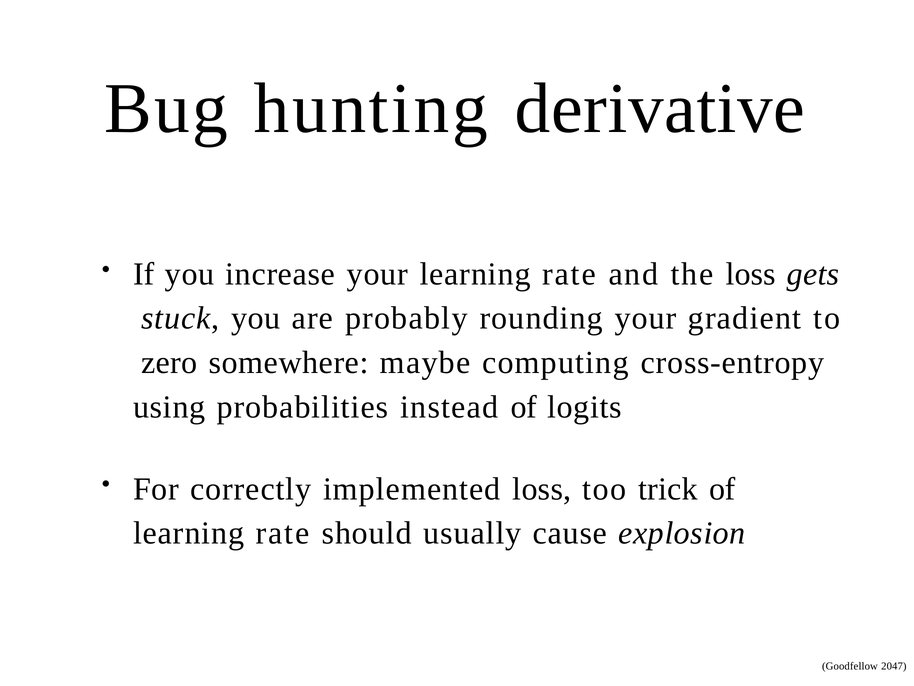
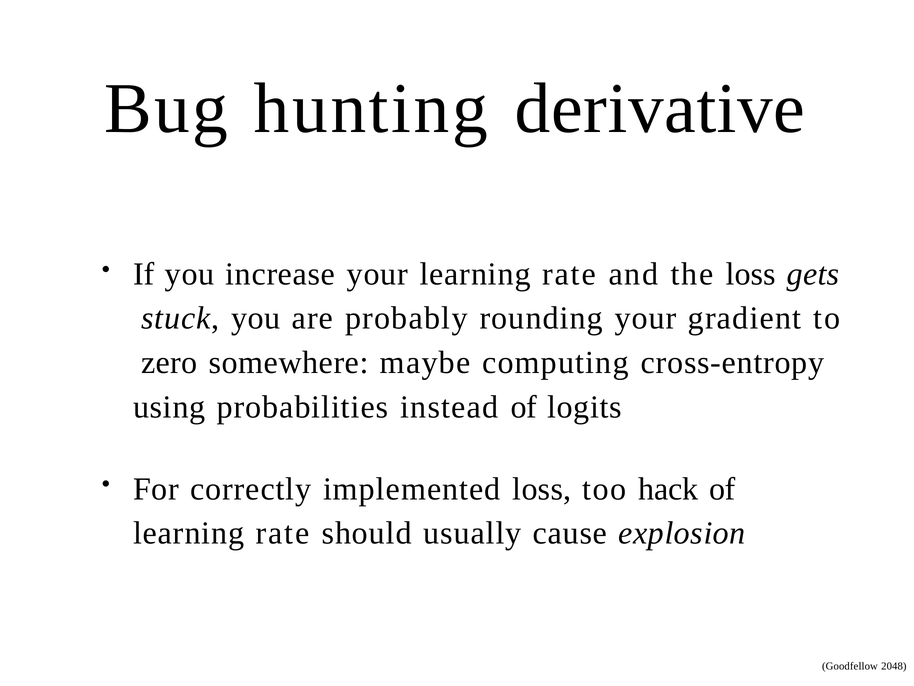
trick: trick -> hack (668, 489)
2047: 2047 -> 2048 (894, 666)
